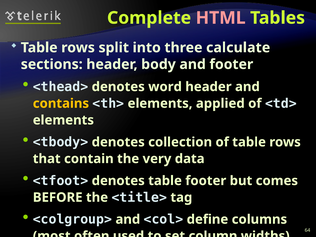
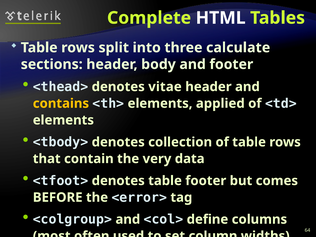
HTML colour: pink -> white (221, 18)
word: word -> vitae (165, 87)
<title>: <title> -> <error> (139, 197)
